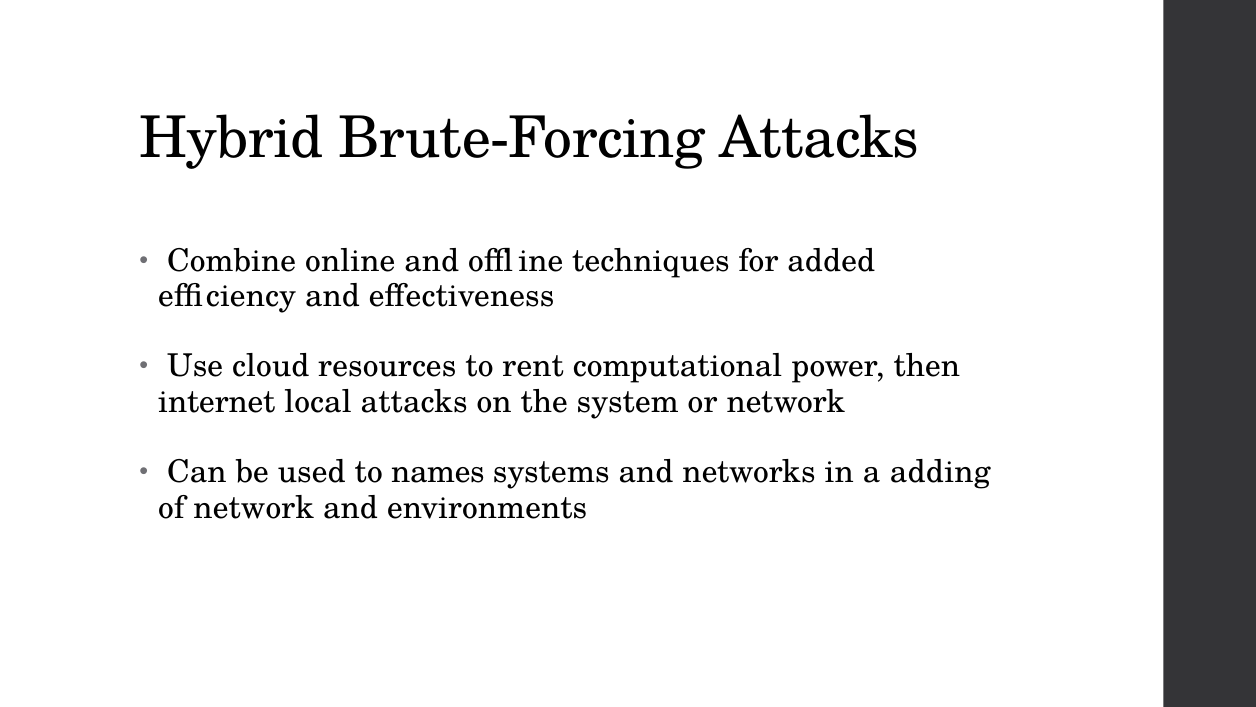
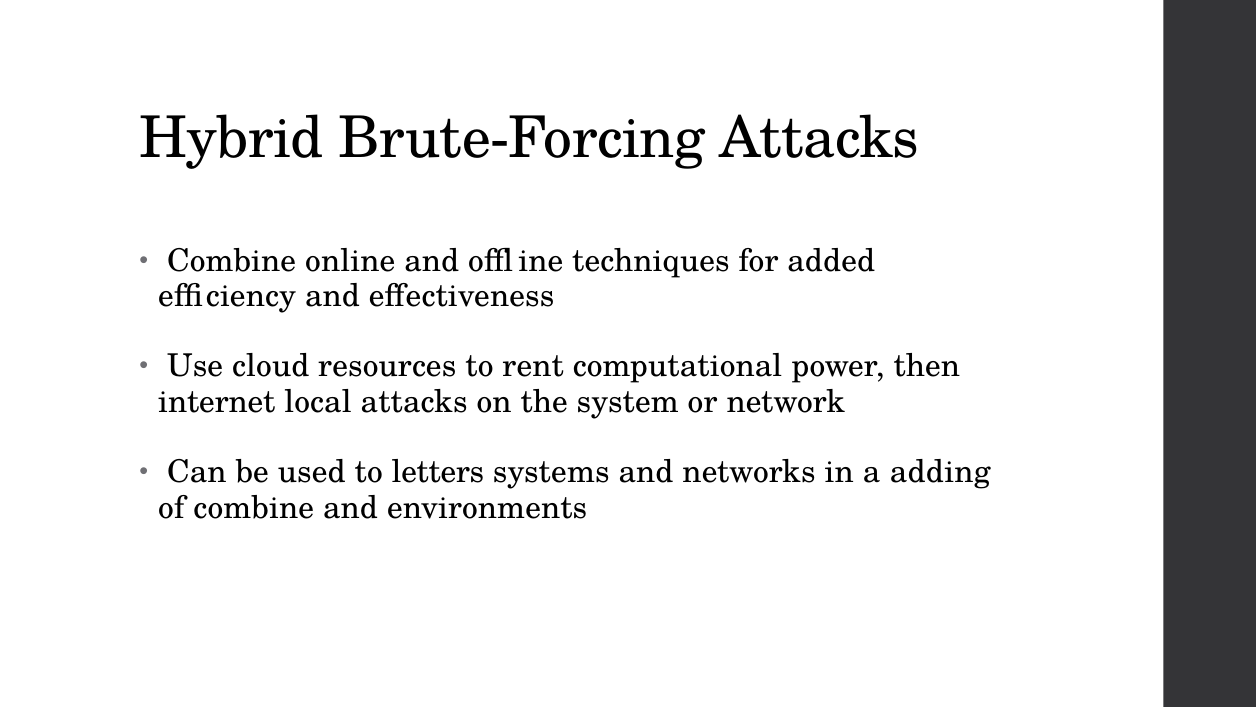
names: names -> letters (438, 472)
of network: network -> combine (254, 508)
